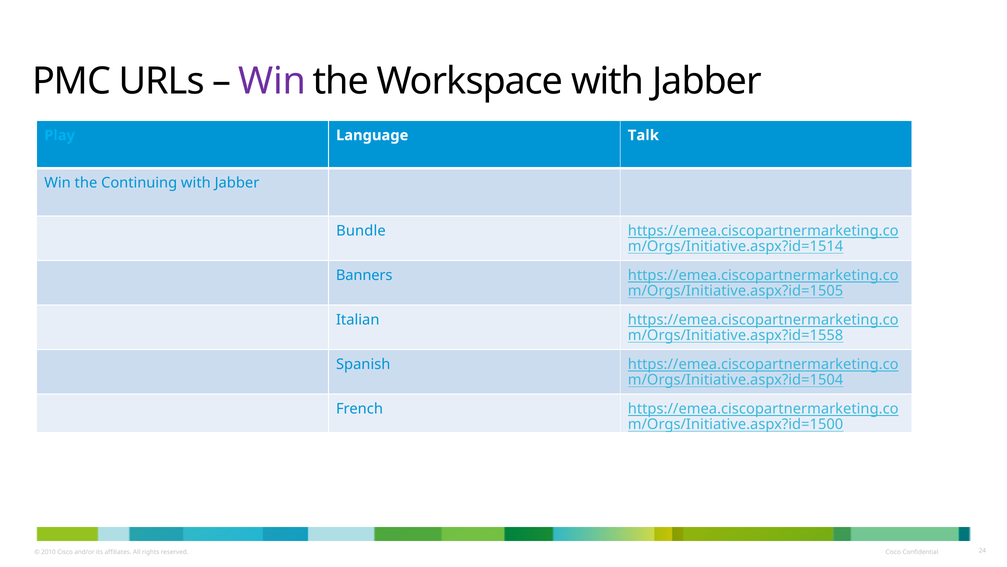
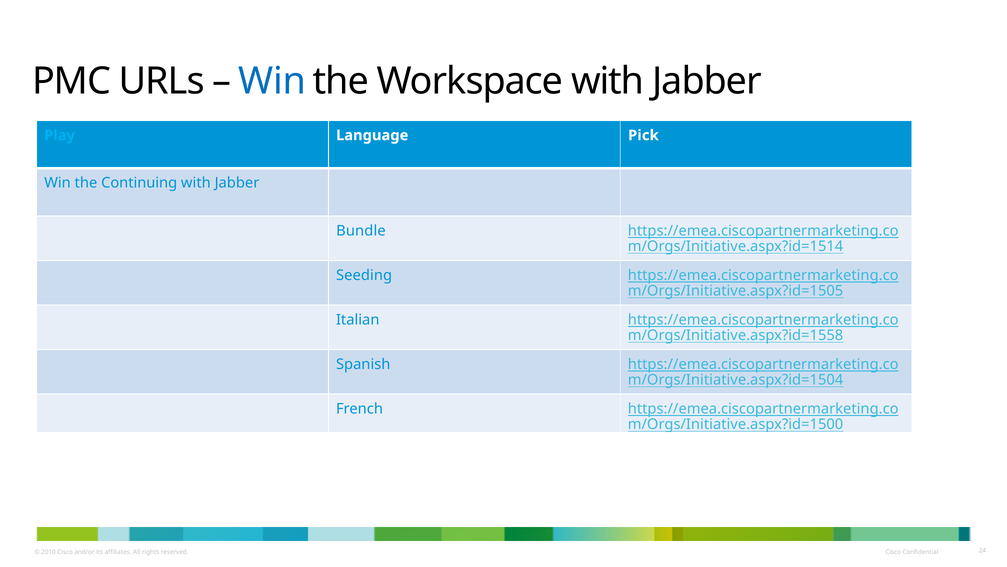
Win colour: purple -> blue (272, 81)
Talk: Talk -> Pick (643, 135)
Banners: Banners -> Seeding (364, 275)
